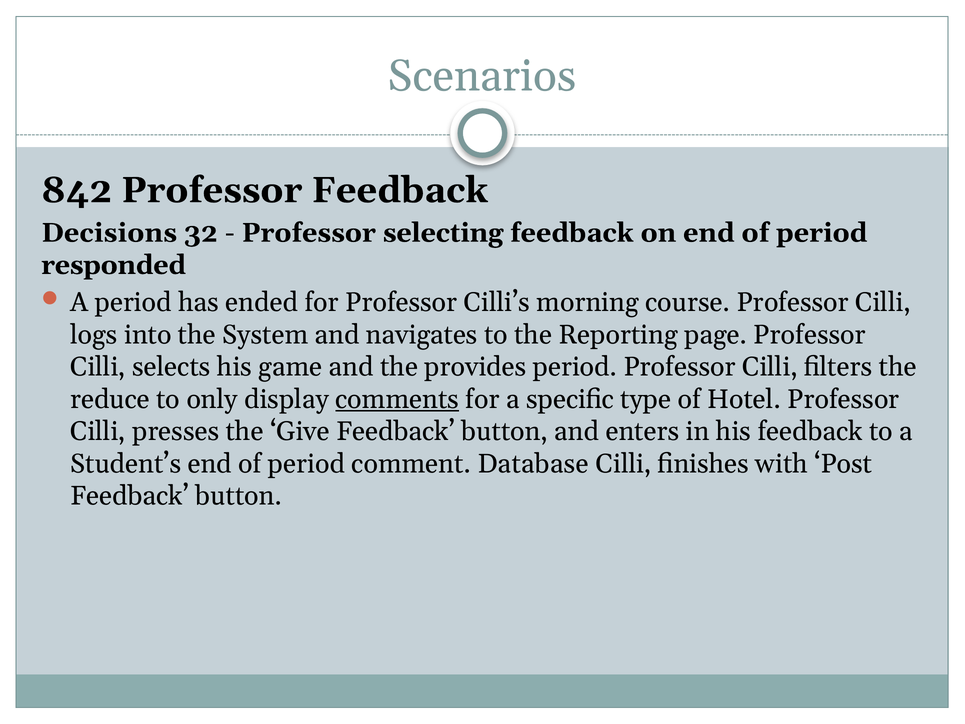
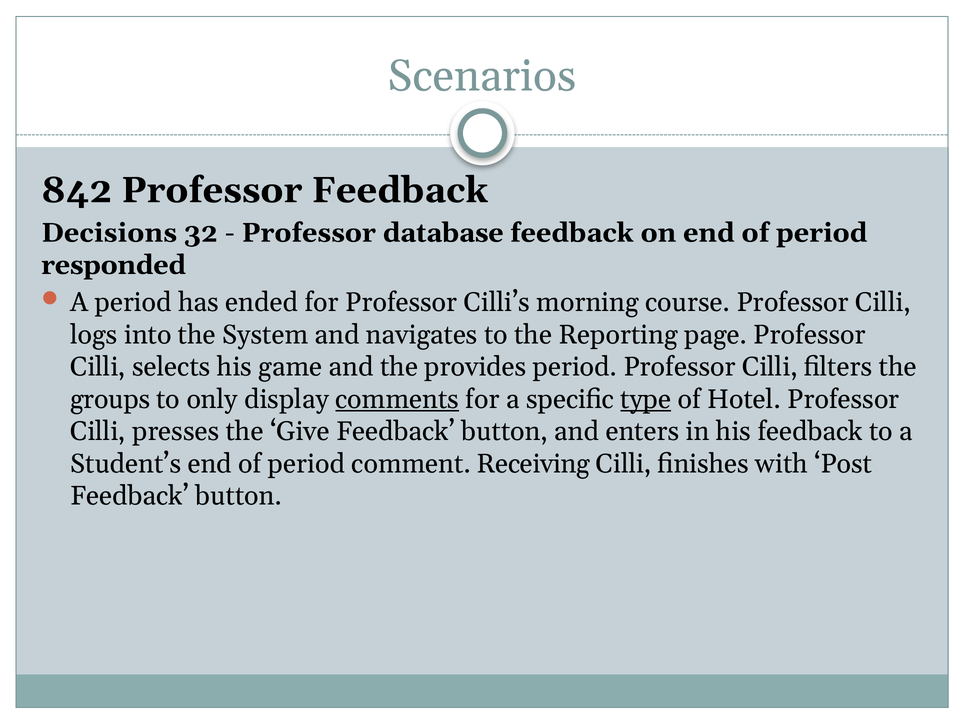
selecting: selecting -> database (443, 233)
reduce: reduce -> groups (110, 399)
type underline: none -> present (646, 399)
Database: Database -> Receiving (533, 464)
